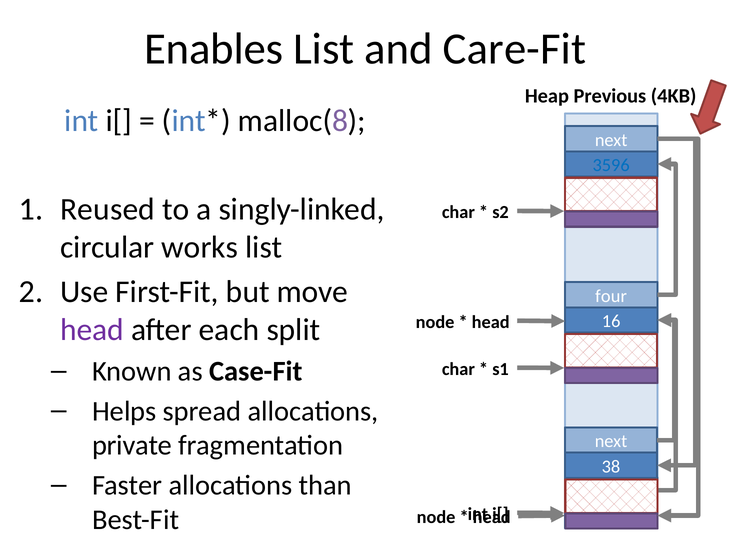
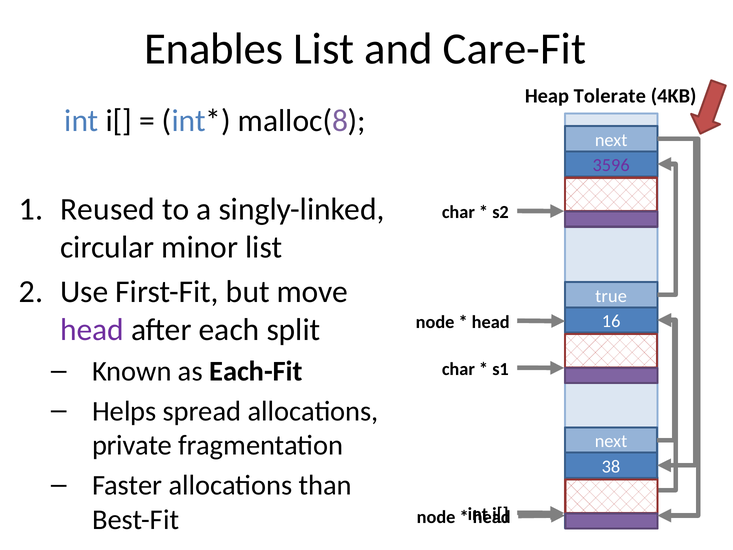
Previous: Previous -> Tolerate (610, 96)
3596 colour: blue -> purple (611, 165)
works: works -> minor (200, 247)
four: four -> true (611, 296)
Case-Fit: Case-Fit -> Each-Fit (256, 371)
